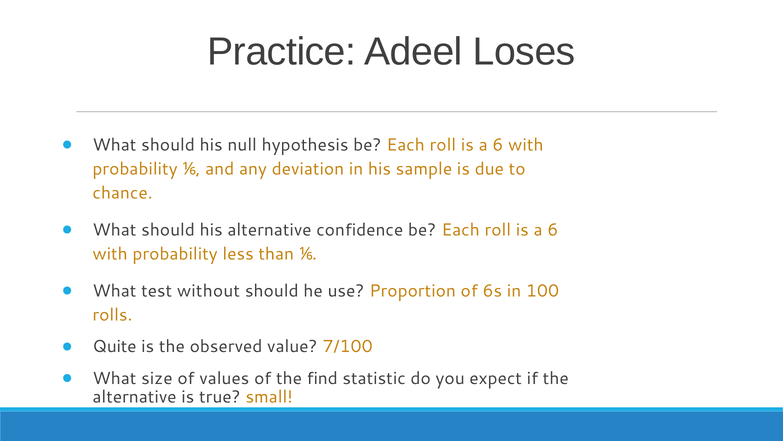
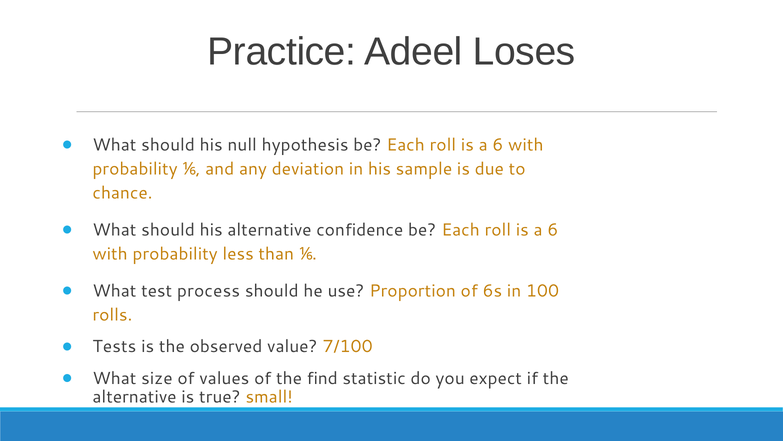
without: without -> process (208, 291)
Quite: Quite -> Tests (114, 346)
